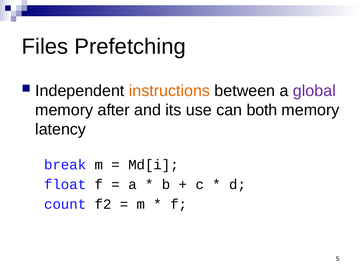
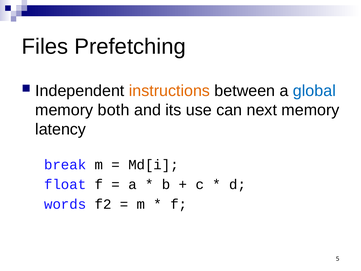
global colour: purple -> blue (314, 91)
after: after -> both (114, 110)
both: both -> next (262, 110)
count: count -> words (65, 204)
